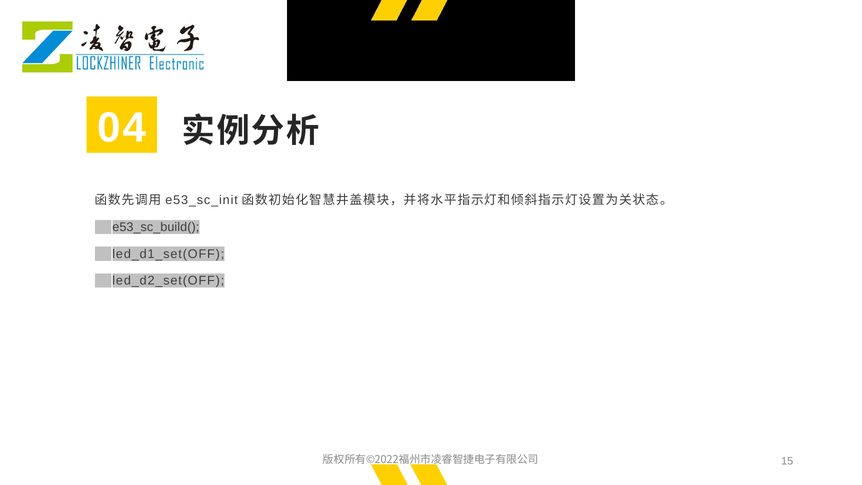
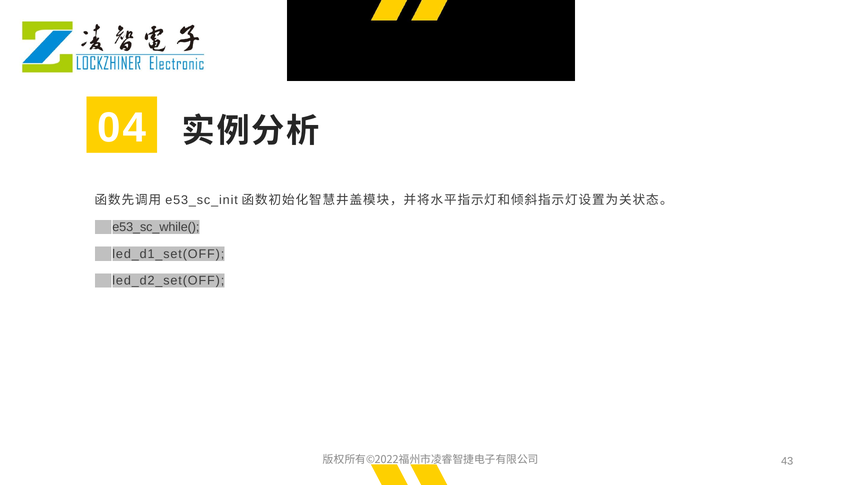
e53_sc_build(: e53_sc_build( -> e53_sc_while( (156, 227)
15: 15 -> 43 (787, 461)
